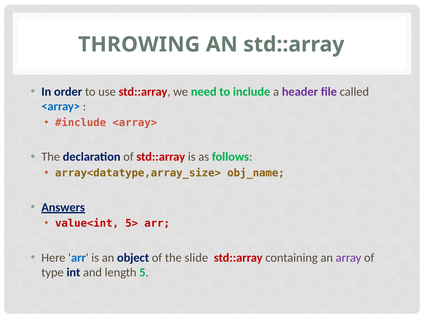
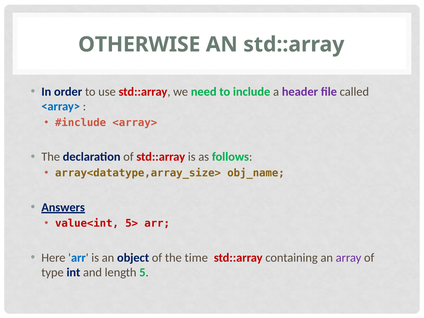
THROWING: THROWING -> OTHERWISE (139, 45)
slide: slide -> time (196, 258)
